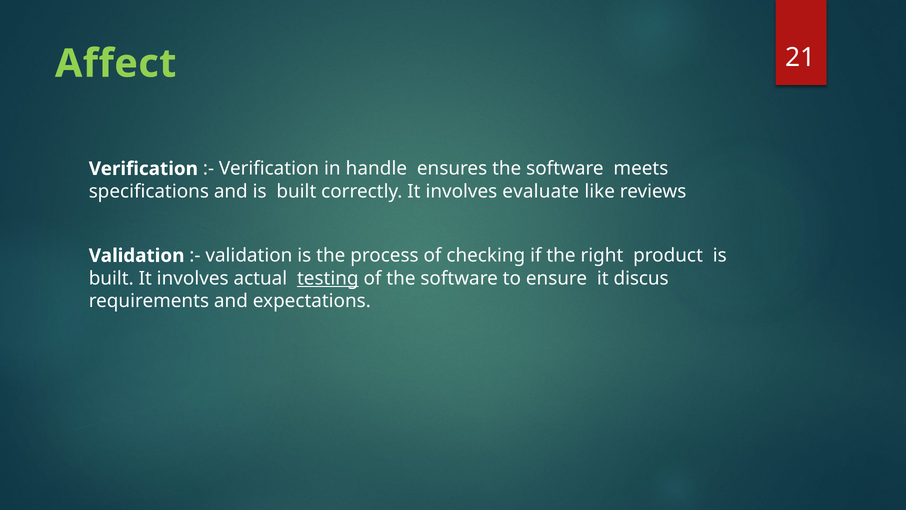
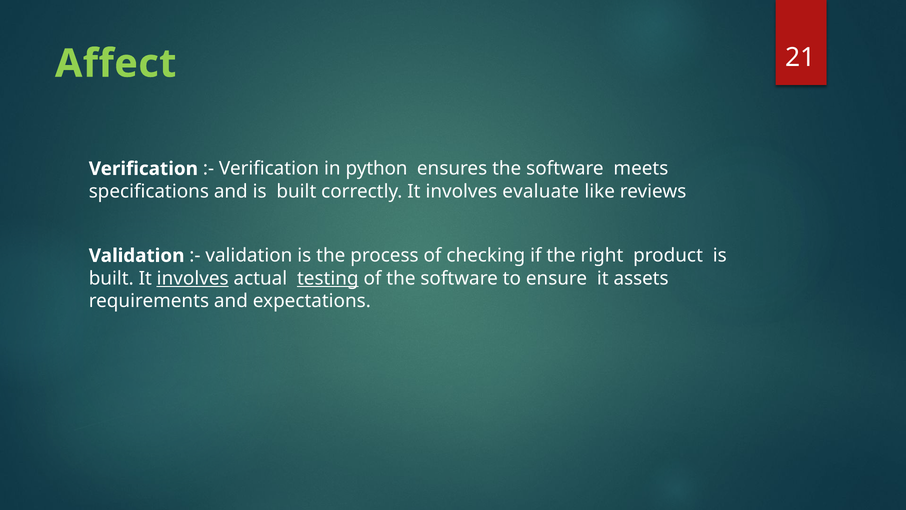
handle: handle -> python (377, 169)
involves underline: none -> present (193, 278)
discus: discus -> assets (641, 278)
